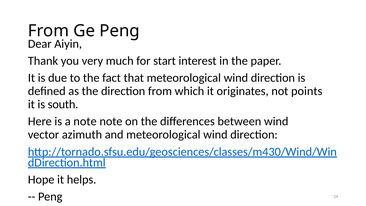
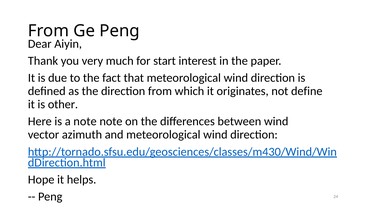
points: points -> define (307, 91)
south: south -> other (63, 104)
